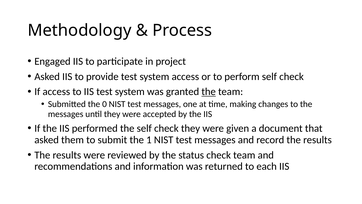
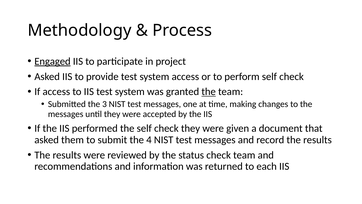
Engaged underline: none -> present (52, 61)
0: 0 -> 3 (104, 104)
1: 1 -> 4 (149, 140)
